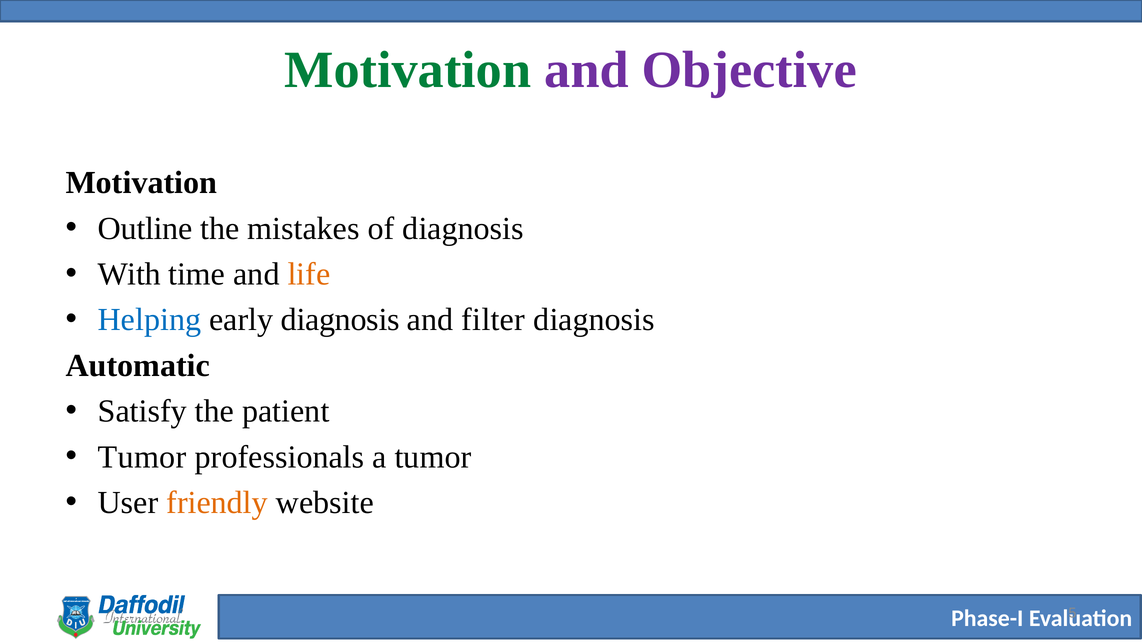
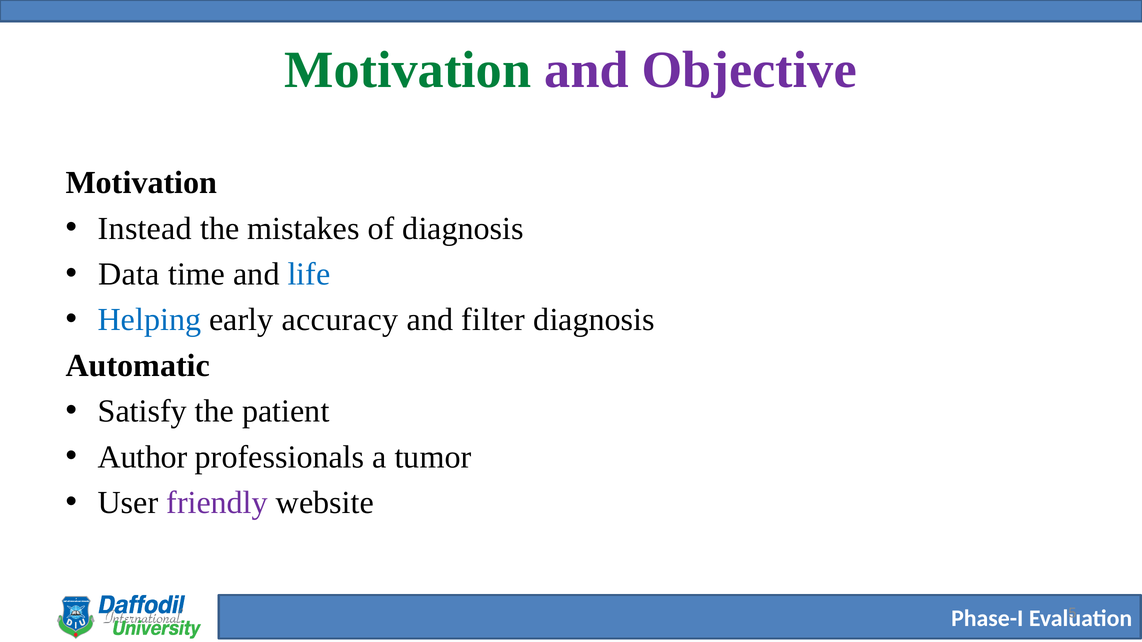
Outline: Outline -> Instead (145, 229)
With: With -> Data (129, 274)
life colour: orange -> blue (309, 274)
early diagnosis: diagnosis -> accuracy (340, 320)
Tumor: Tumor -> Author (143, 457)
friendly colour: orange -> purple (217, 503)
